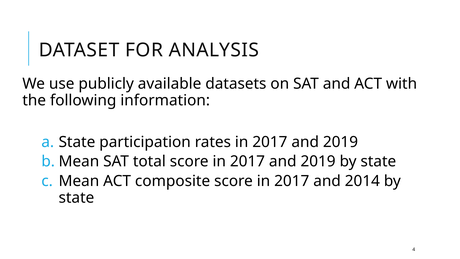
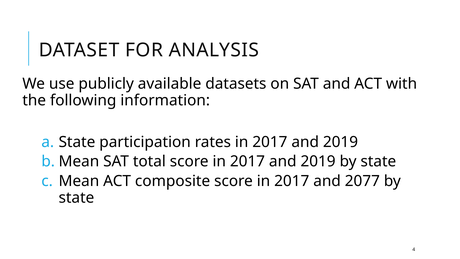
2014: 2014 -> 2077 (362, 181)
